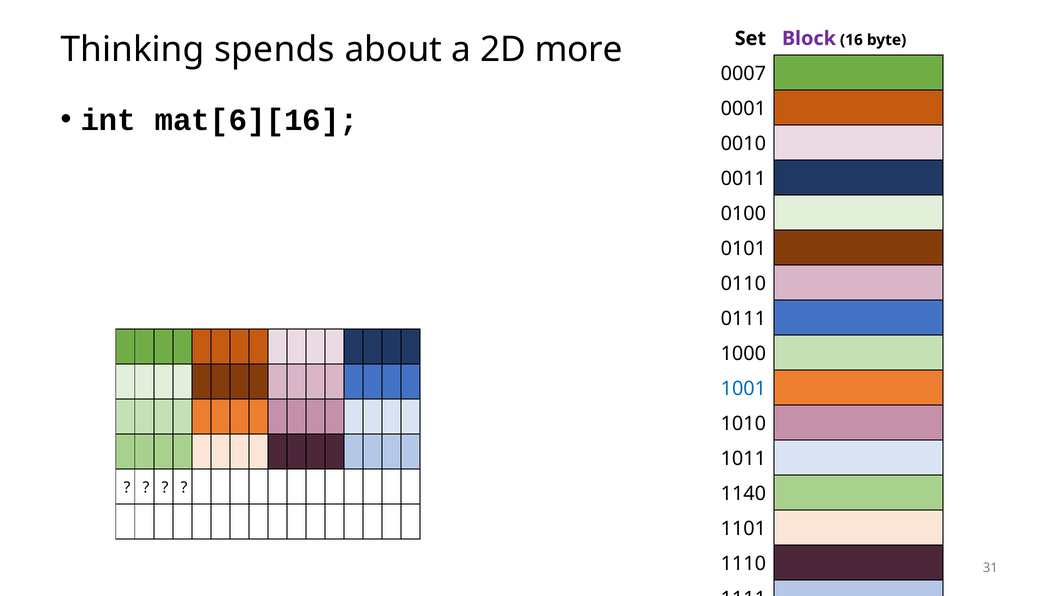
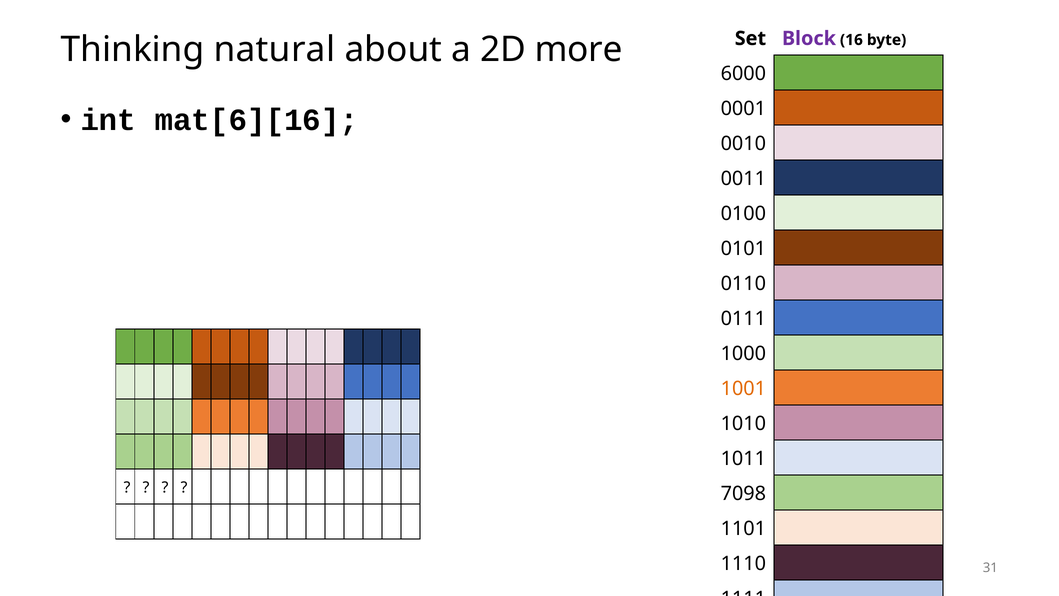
spends: spends -> natural (274, 49)
0007: 0007 -> 6000 (743, 73)
1001 colour: blue -> orange (743, 388)
1140: 1140 -> 7098 (743, 493)
